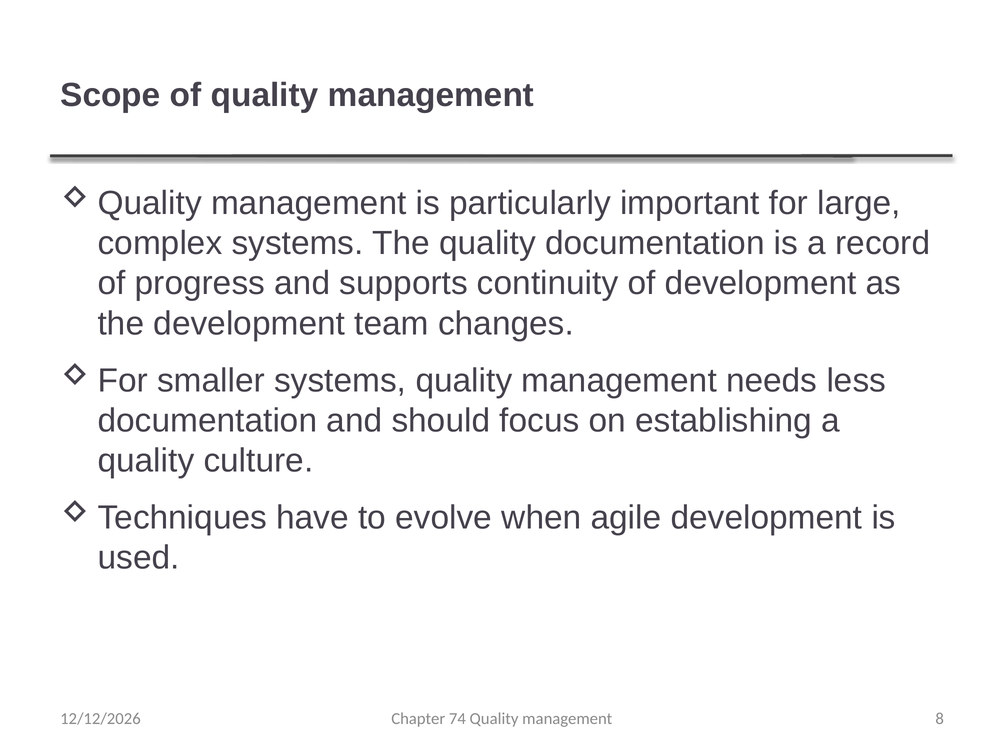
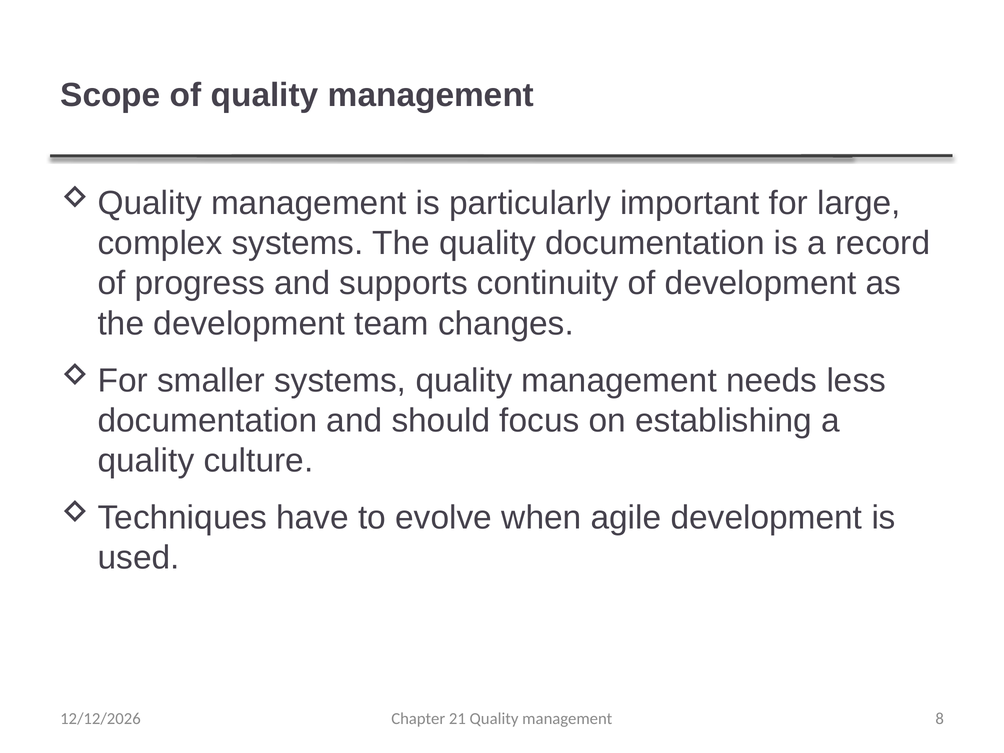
74: 74 -> 21 (457, 719)
